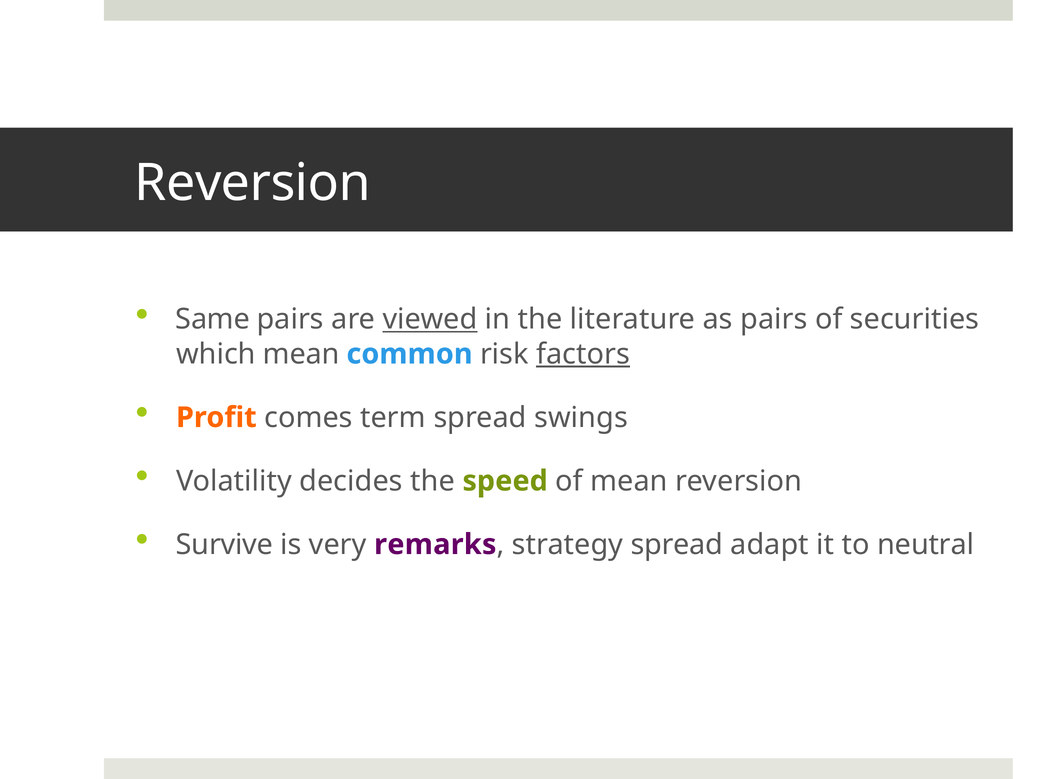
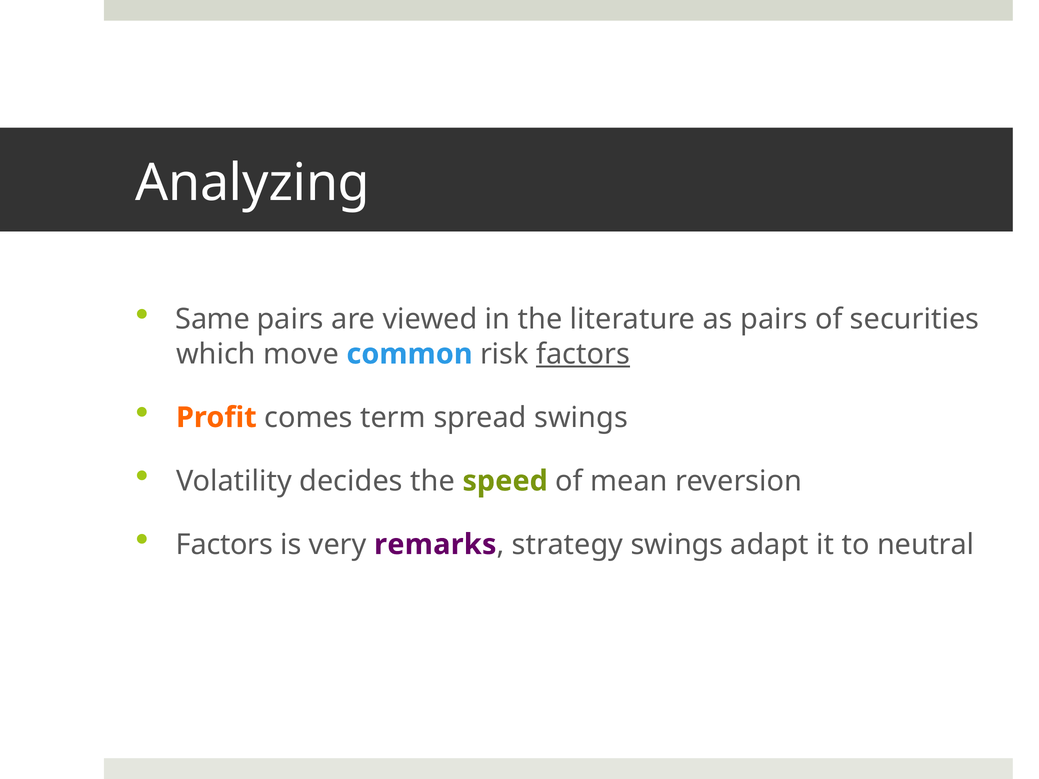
Reversion: Reversion -> Analyzing (252, 183)
viewed underline: present -> none (430, 319)
which mean: mean -> move (301, 354)
Survive: Survive -> Factors (224, 545)
strategy spread: spread -> swings (677, 545)
